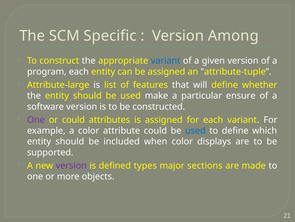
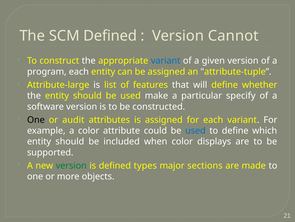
SCM Specific: Specific -> Defined (110, 36)
Among: Among -> Cannot (233, 36)
ensure: ensure -> specify (241, 95)
One colour: purple -> black (36, 120)
or could: could -> audit (73, 120)
version colour: purple -> green (71, 165)
